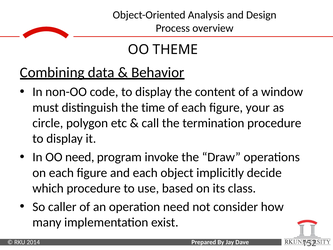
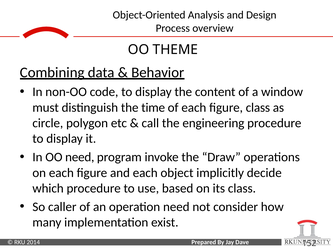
figure your: your -> class (258, 107)
termination: termination -> engineering (213, 123)
